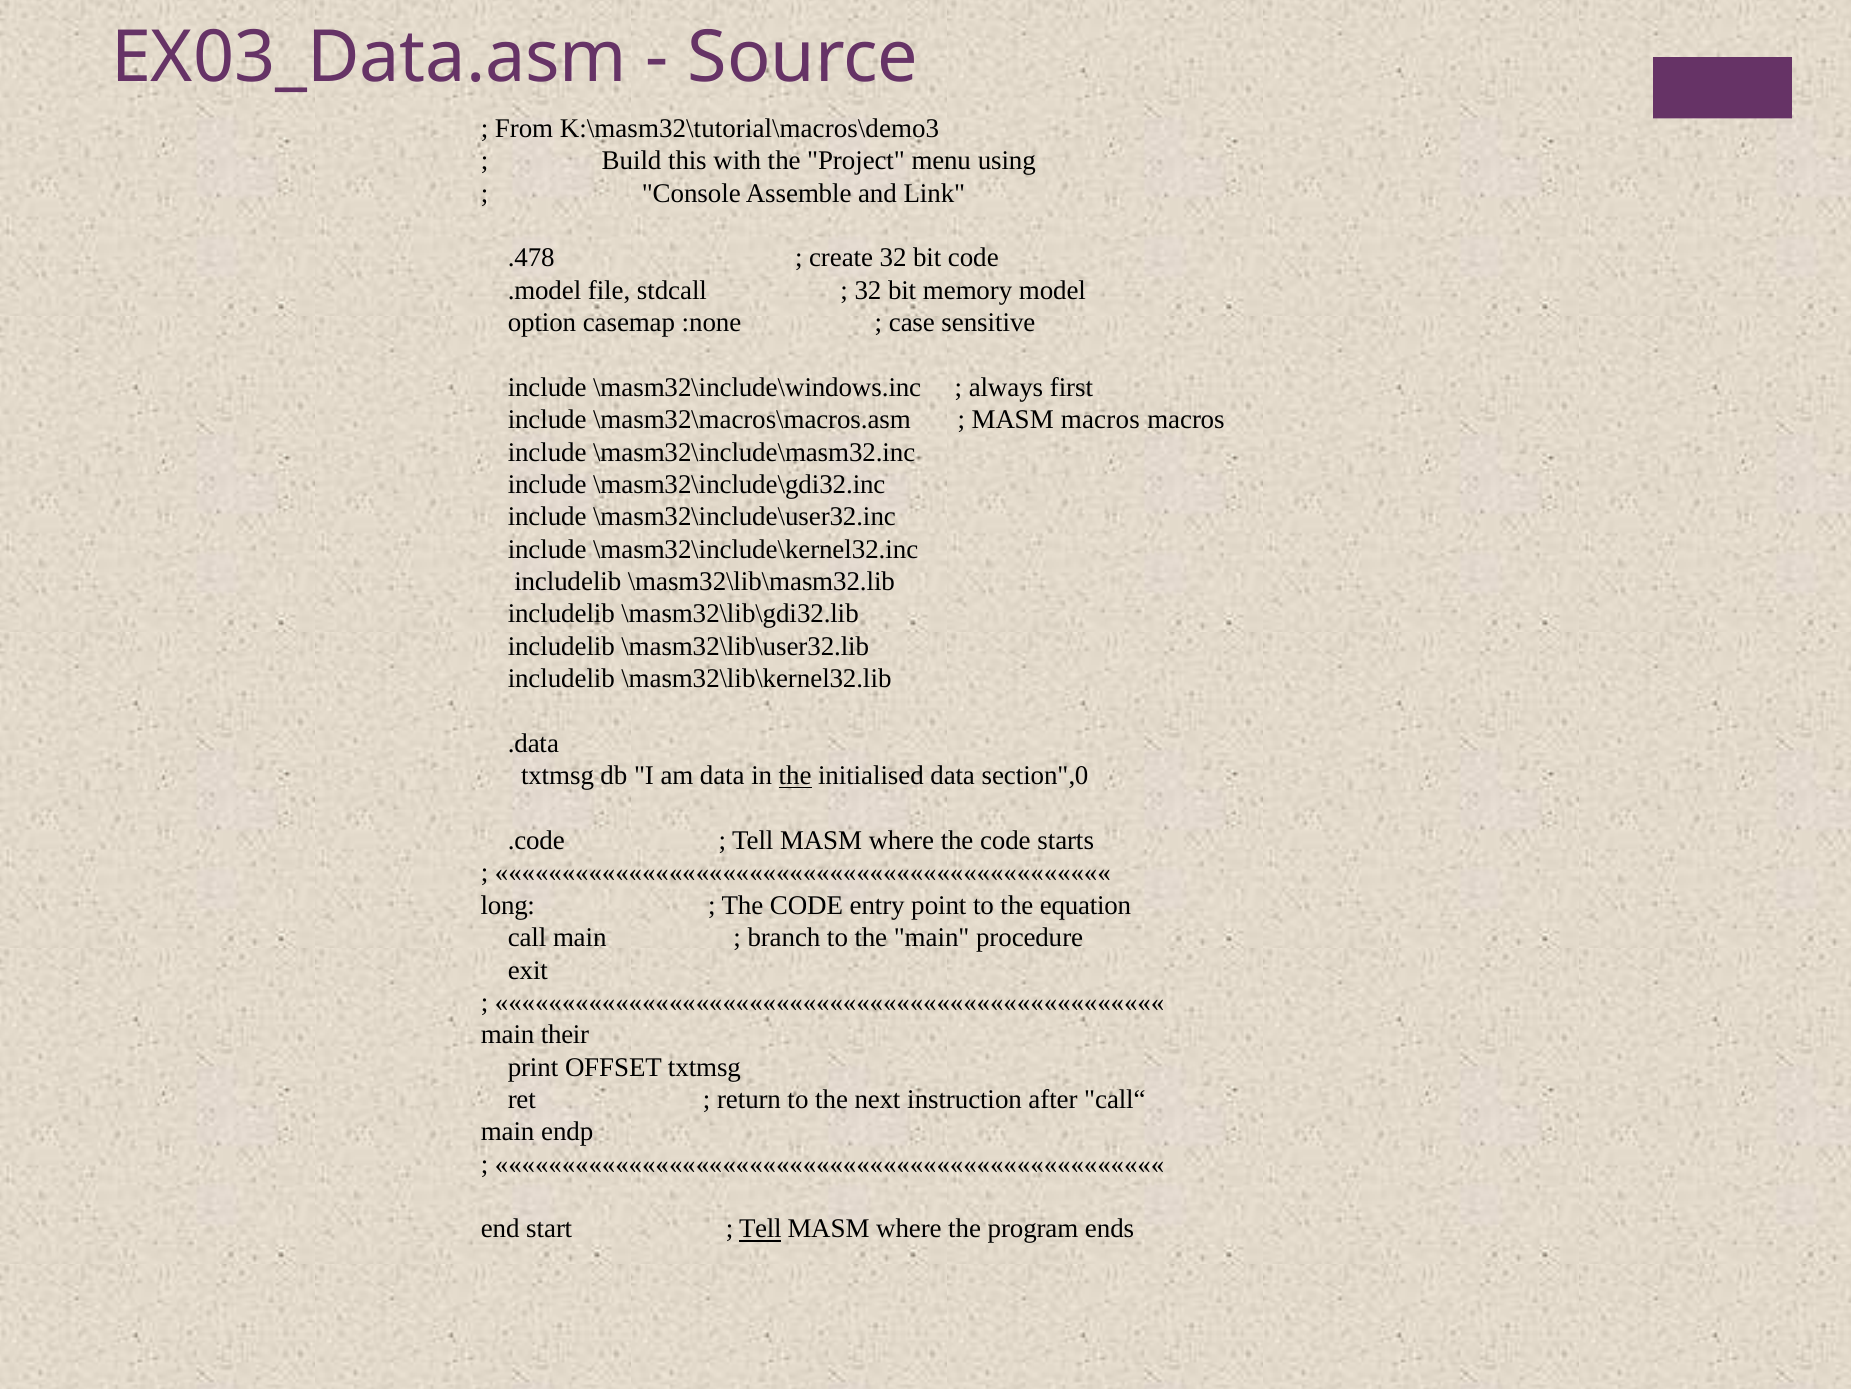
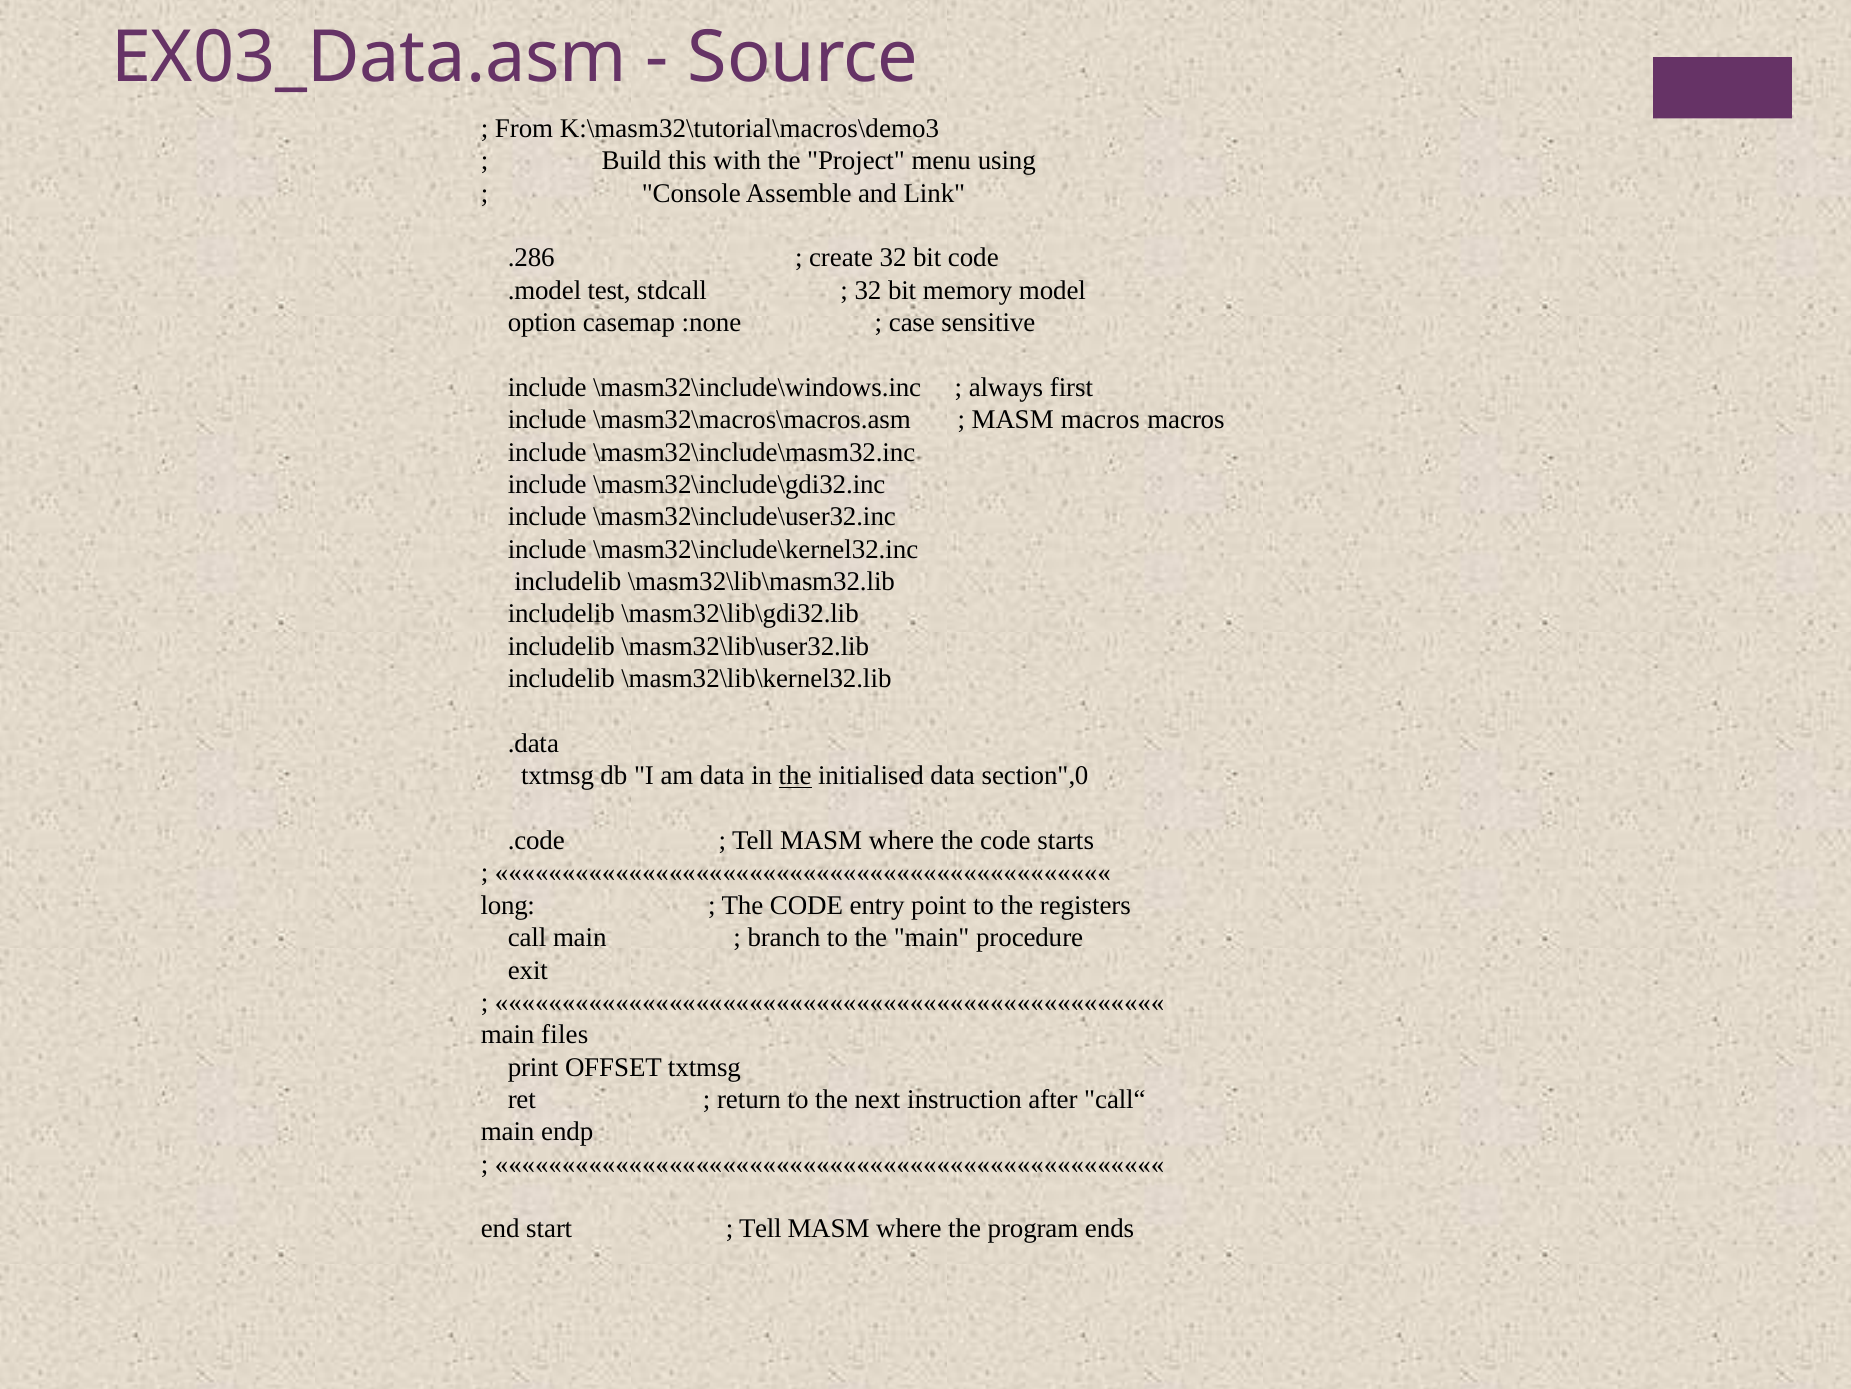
.478: .478 -> .286 (531, 258)
file: file -> test (609, 290)
equation: equation -> registers (1085, 905)
their: their -> files (565, 1034)
Tell underline: present -> none (760, 1228)
